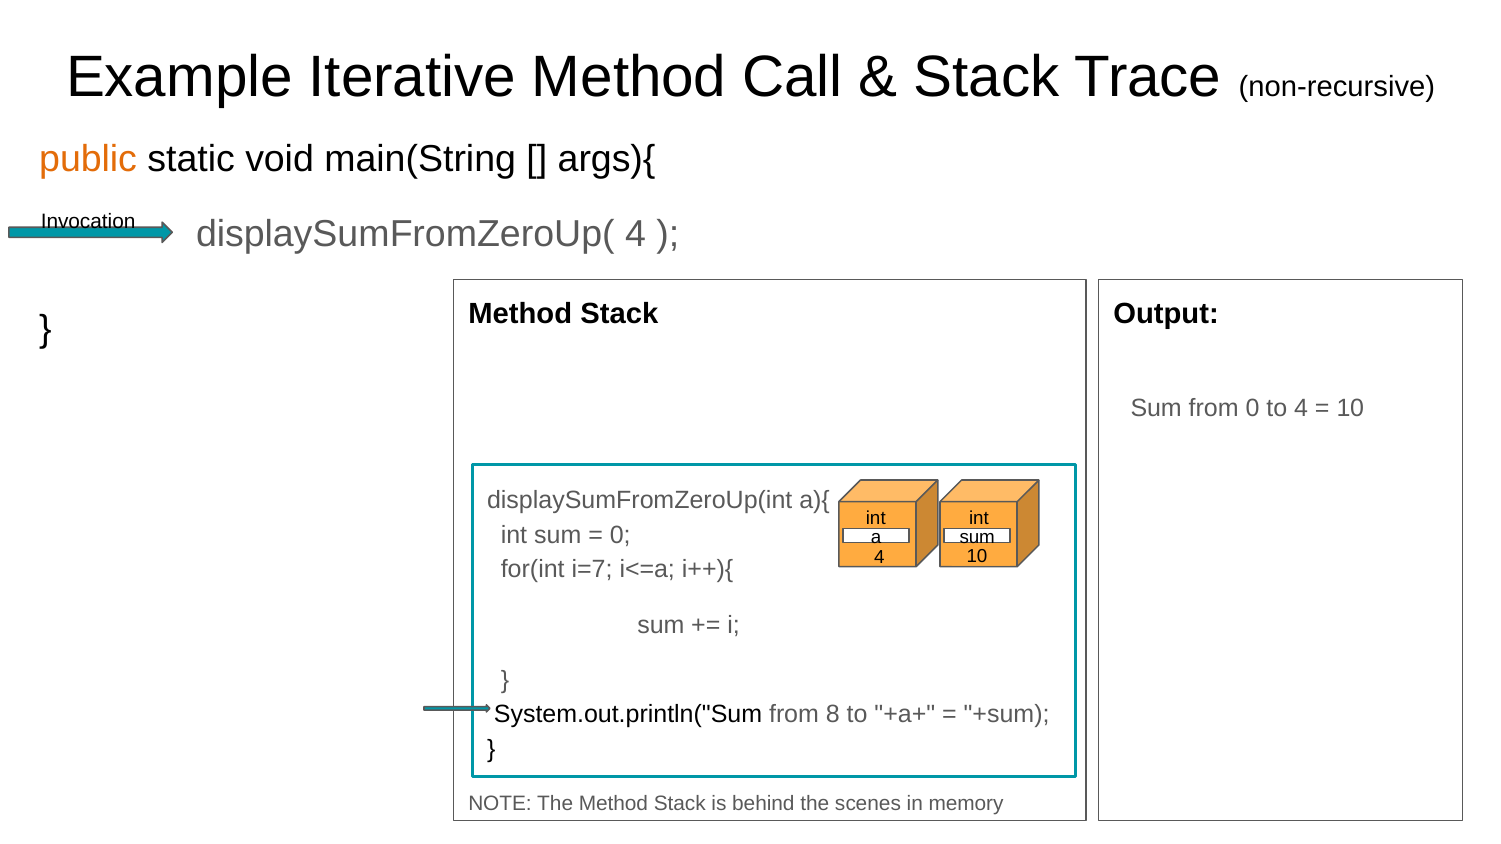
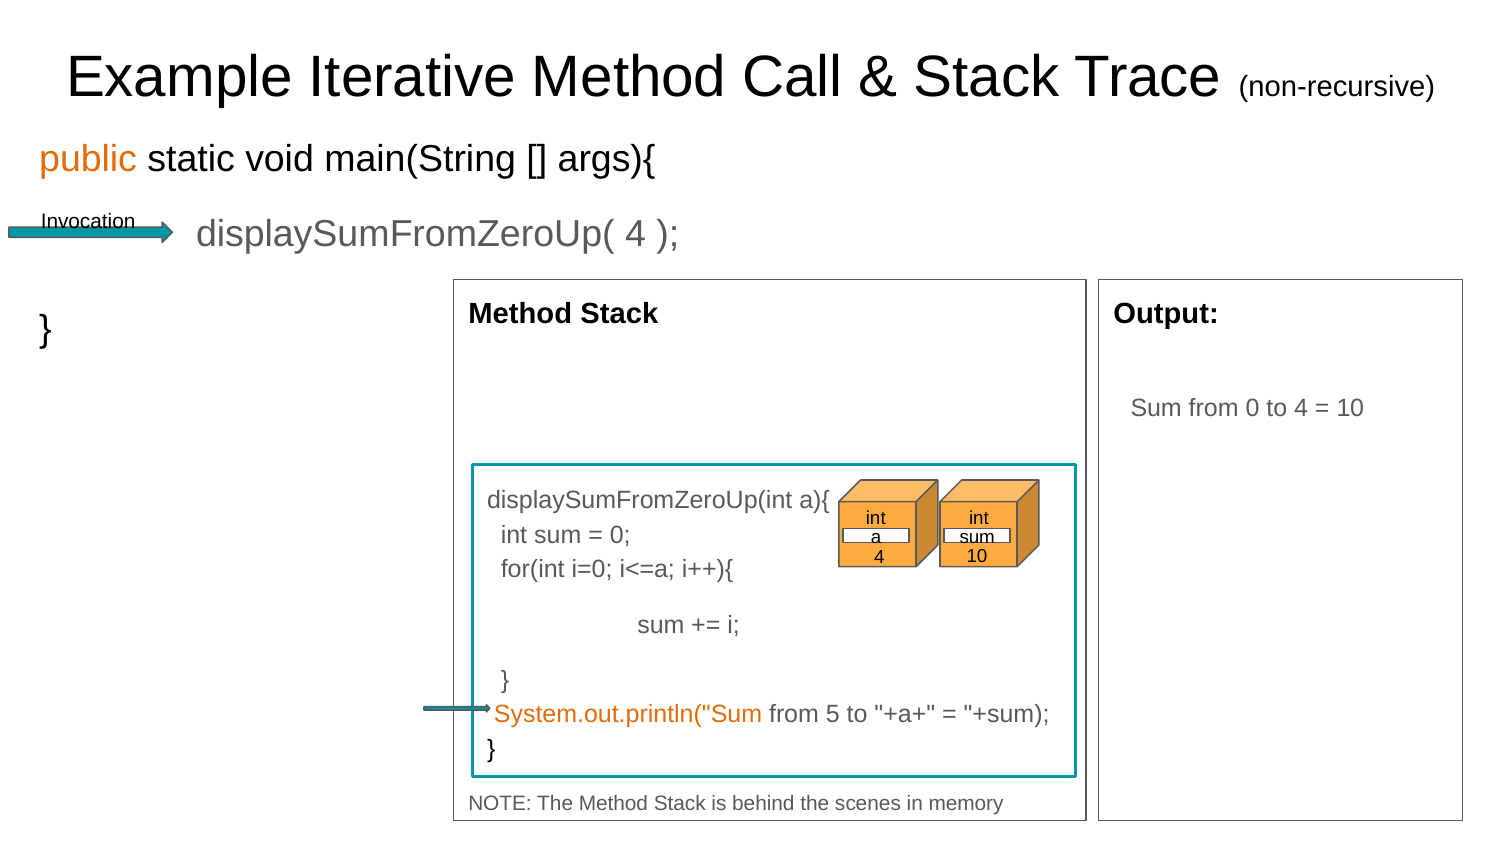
i=7: i=7 -> i=0 (592, 570)
System.out.println("Sum colour: black -> orange (628, 715)
8: 8 -> 5 (833, 715)
